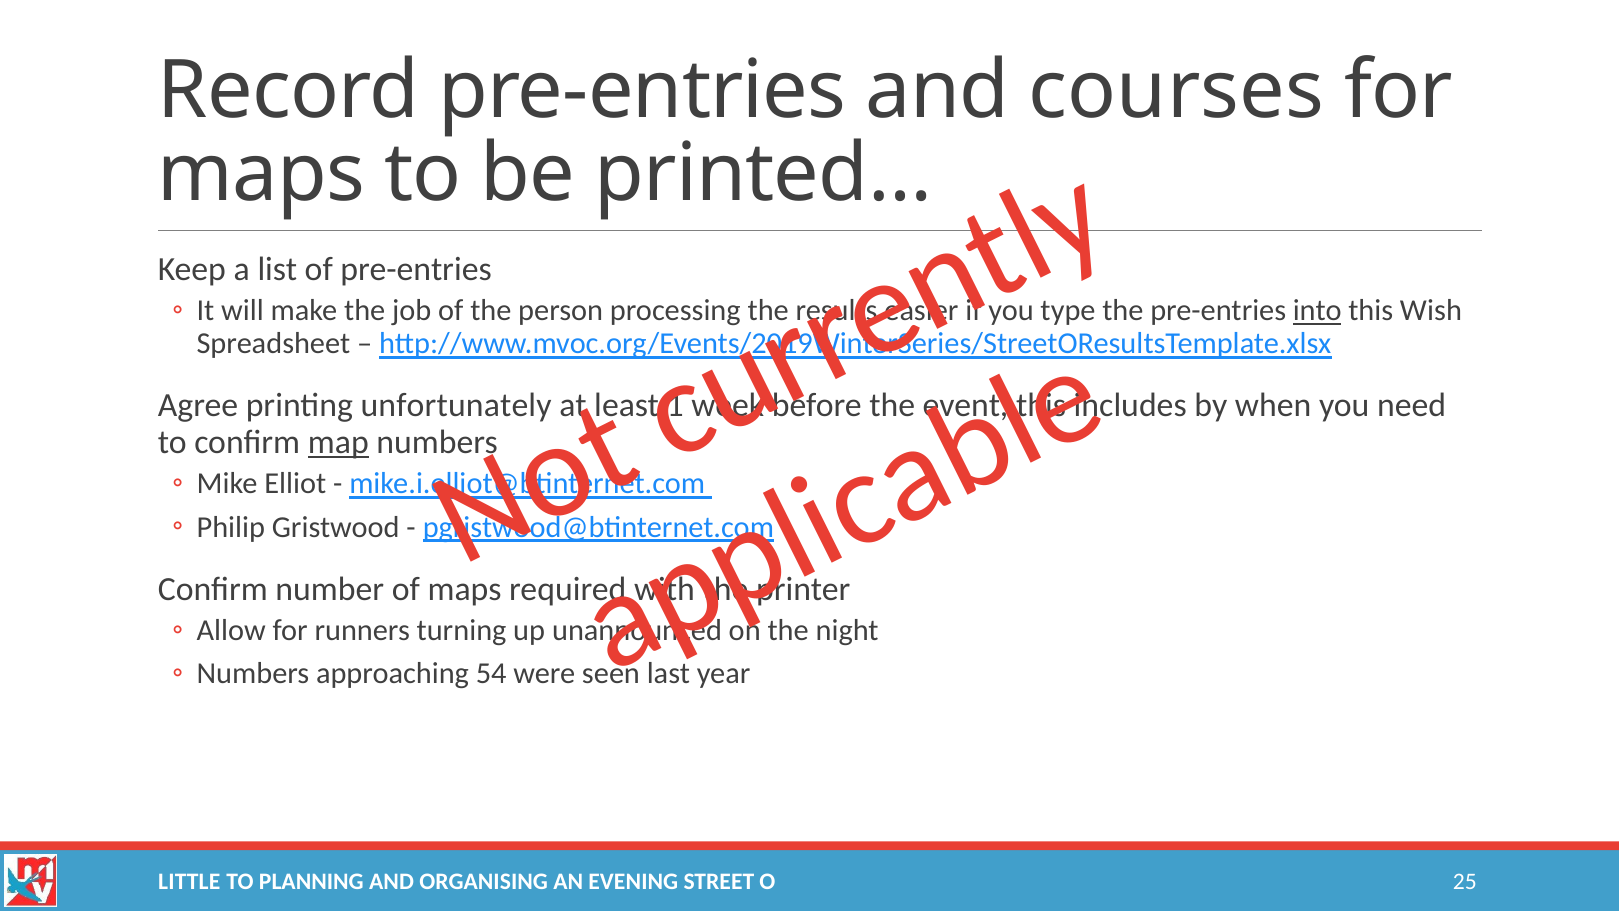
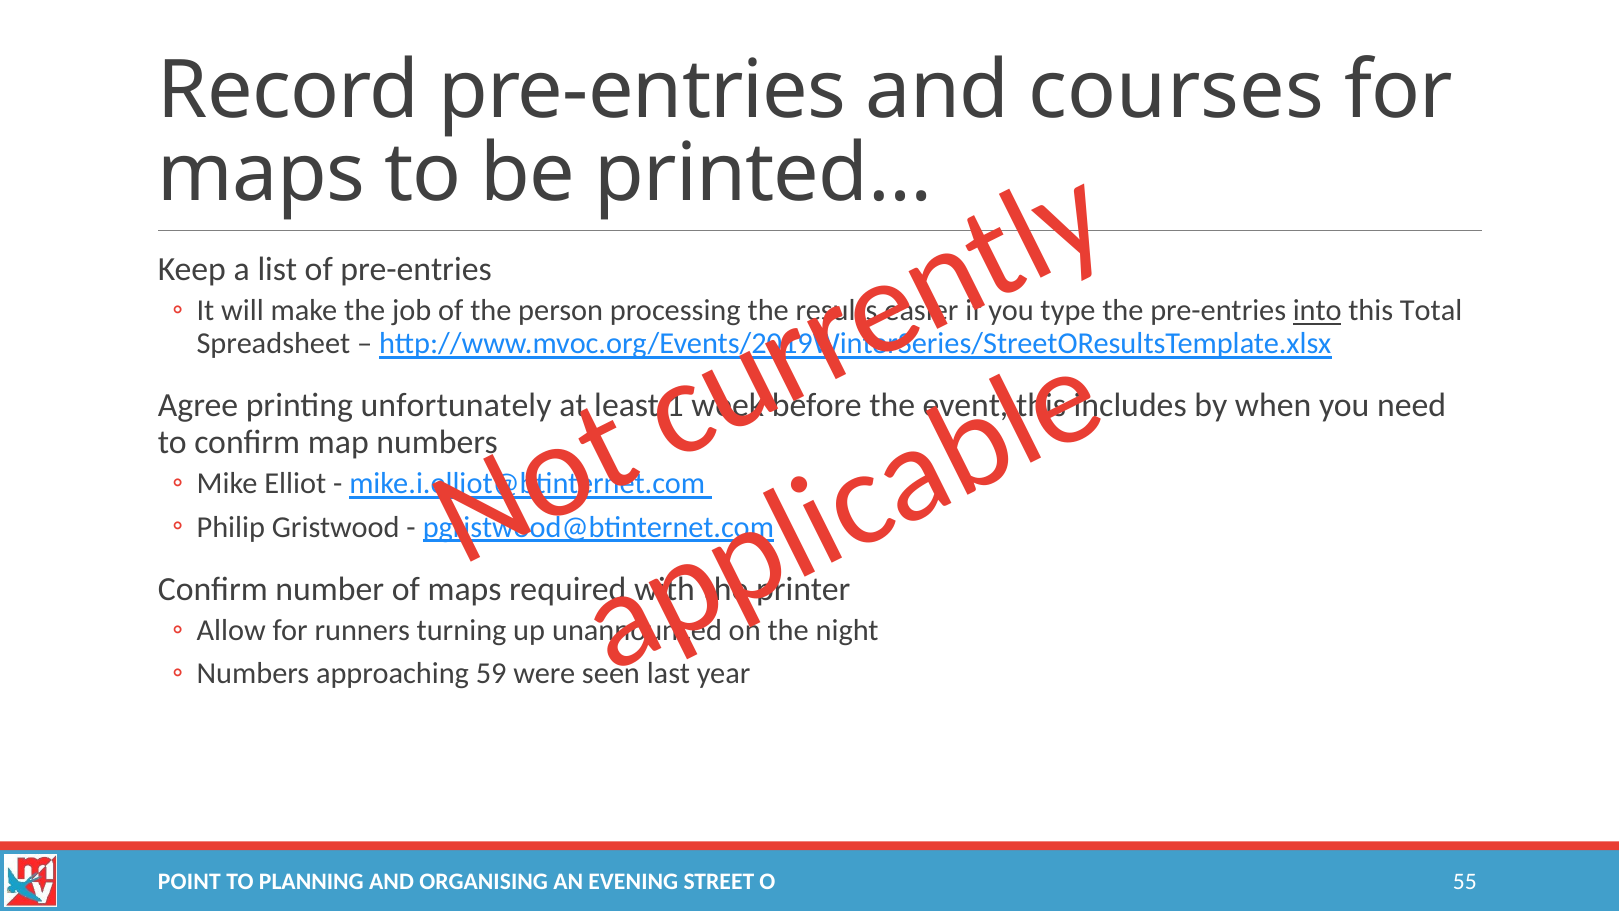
Wish: Wish -> Total (1431, 311)
map underline: present -> none (338, 442)
54: 54 -> 59 (491, 673)
LITTLE: LITTLE -> POINT (189, 882)
25: 25 -> 55 (1465, 882)
